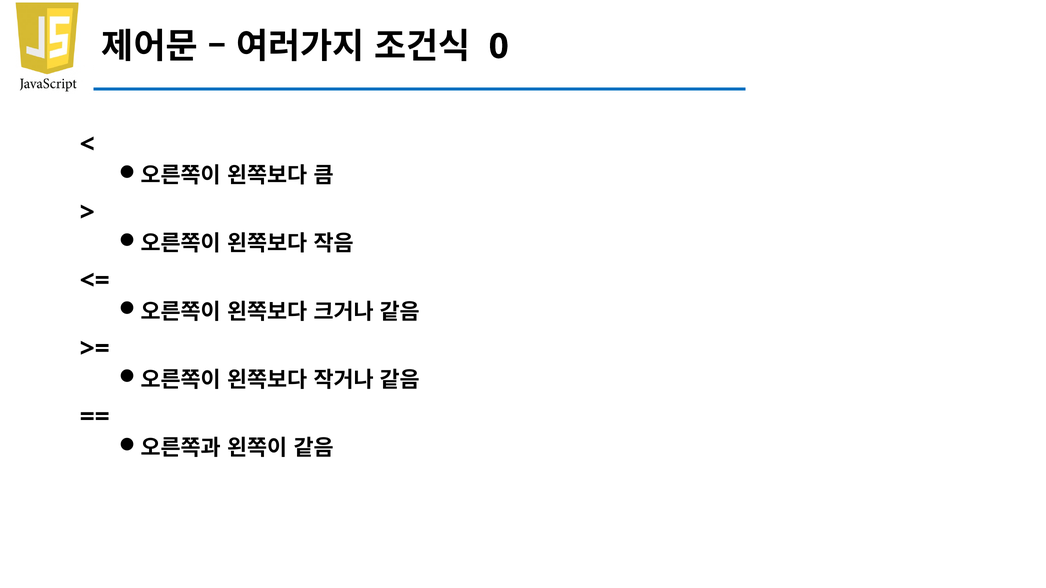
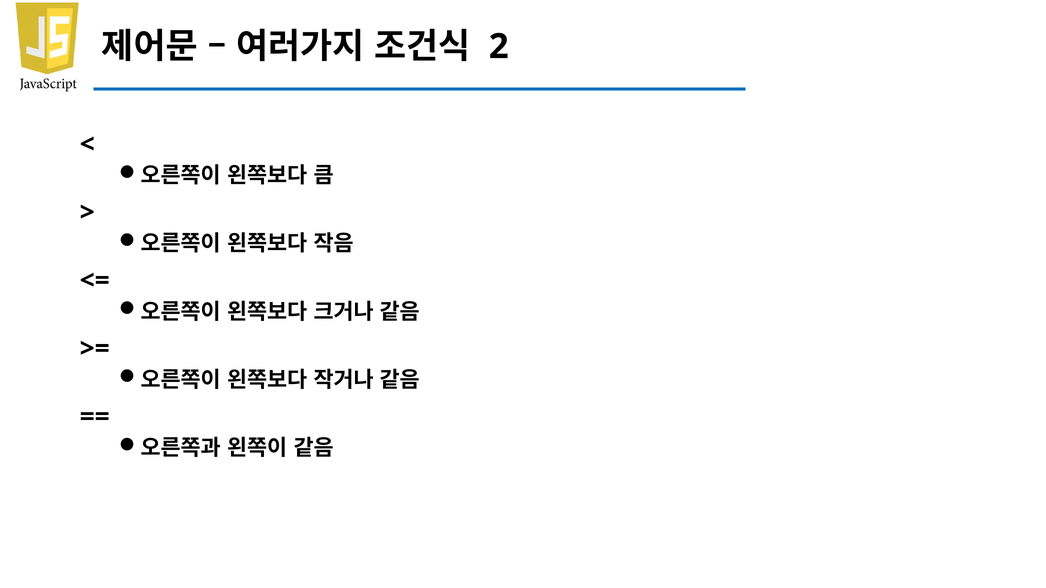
0: 0 -> 2 (499, 47)
